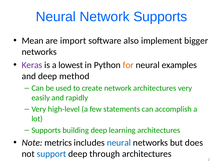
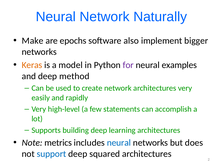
Network Supports: Supports -> Naturally (160, 17)
Mean: Mean -> Make (33, 41)
import: import -> epochs (73, 41)
Keras colour: purple -> orange (32, 65)
lowest: lowest -> model (71, 65)
for colour: orange -> purple (128, 65)
through: through -> squared (105, 154)
